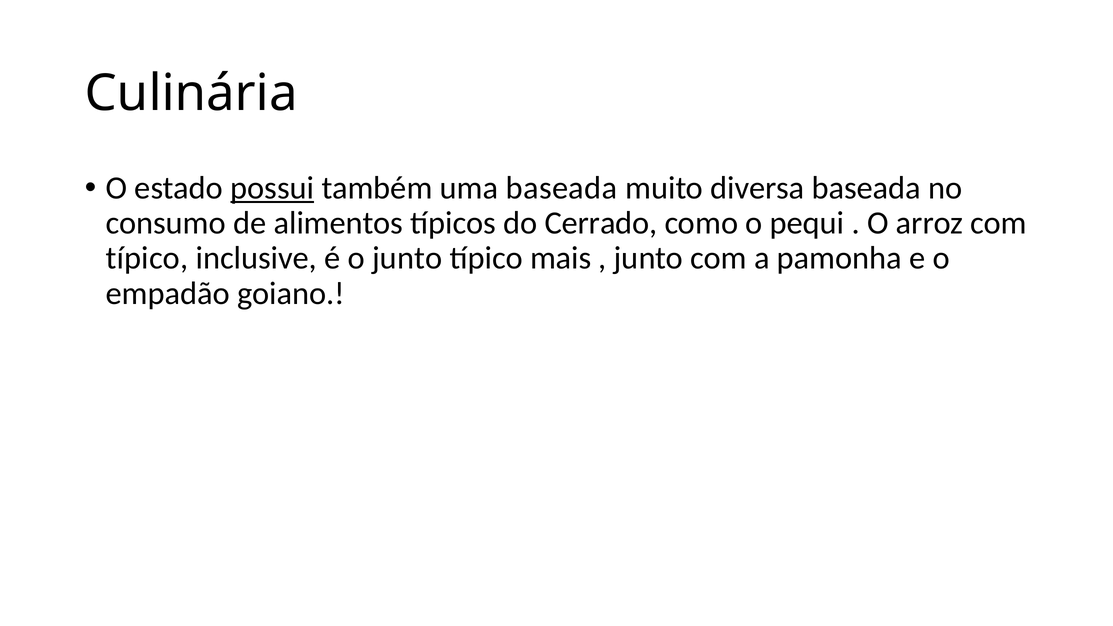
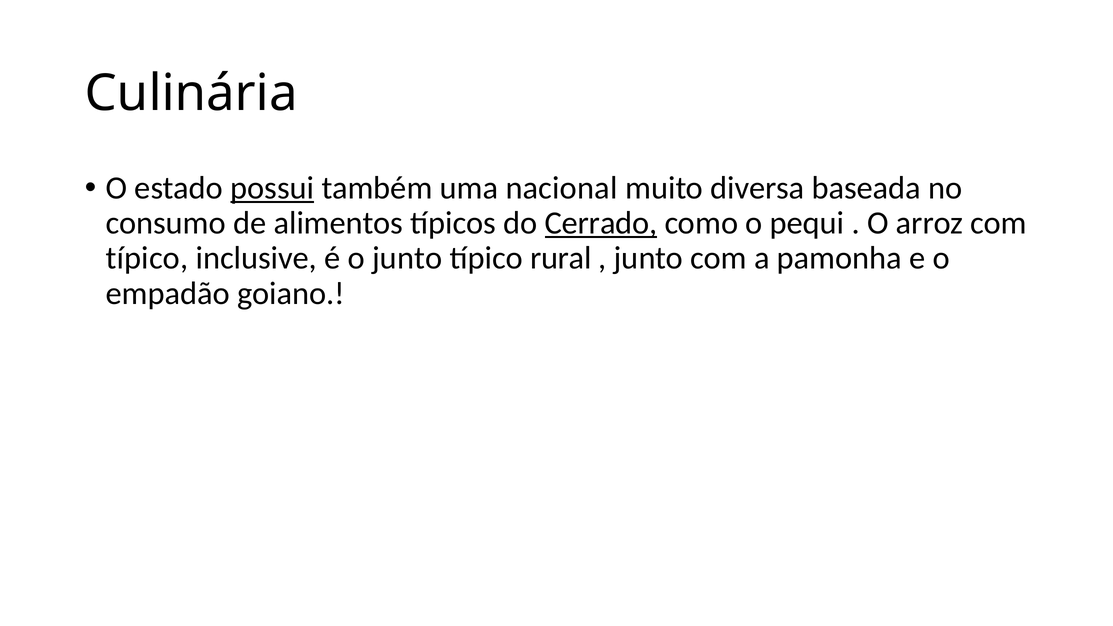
uma baseada: baseada -> nacional (562, 188)
Cerrado underline: none -> present (601, 223)
mais: mais -> rural (561, 258)
